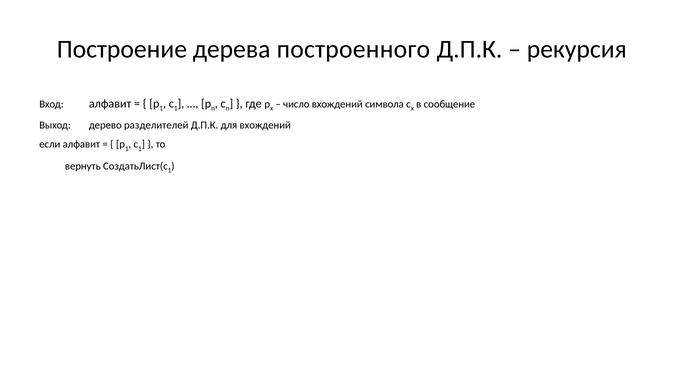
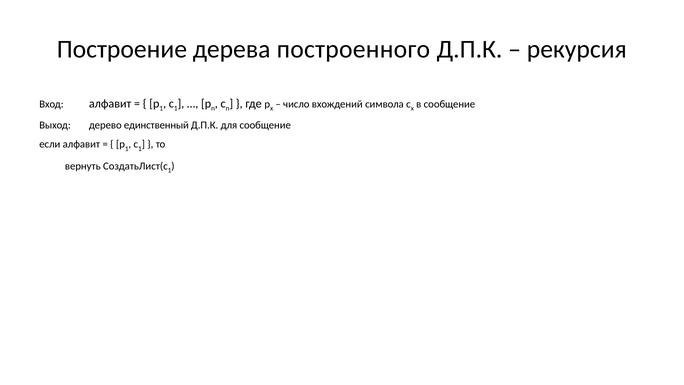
разделителей: разделителей -> единственный (156, 125)
для вхождений: вхождений -> сообщение (265, 125)
